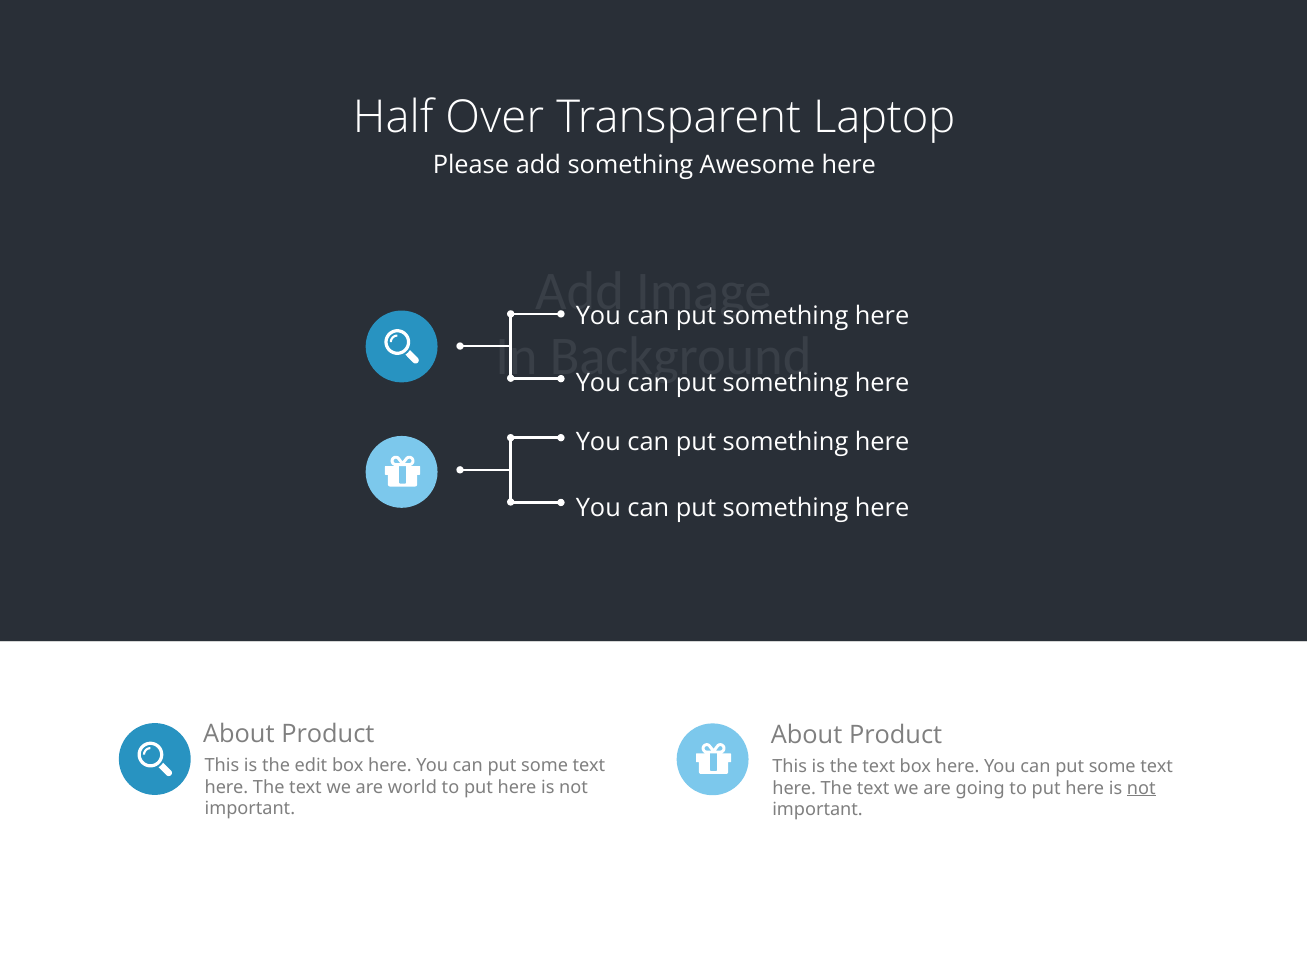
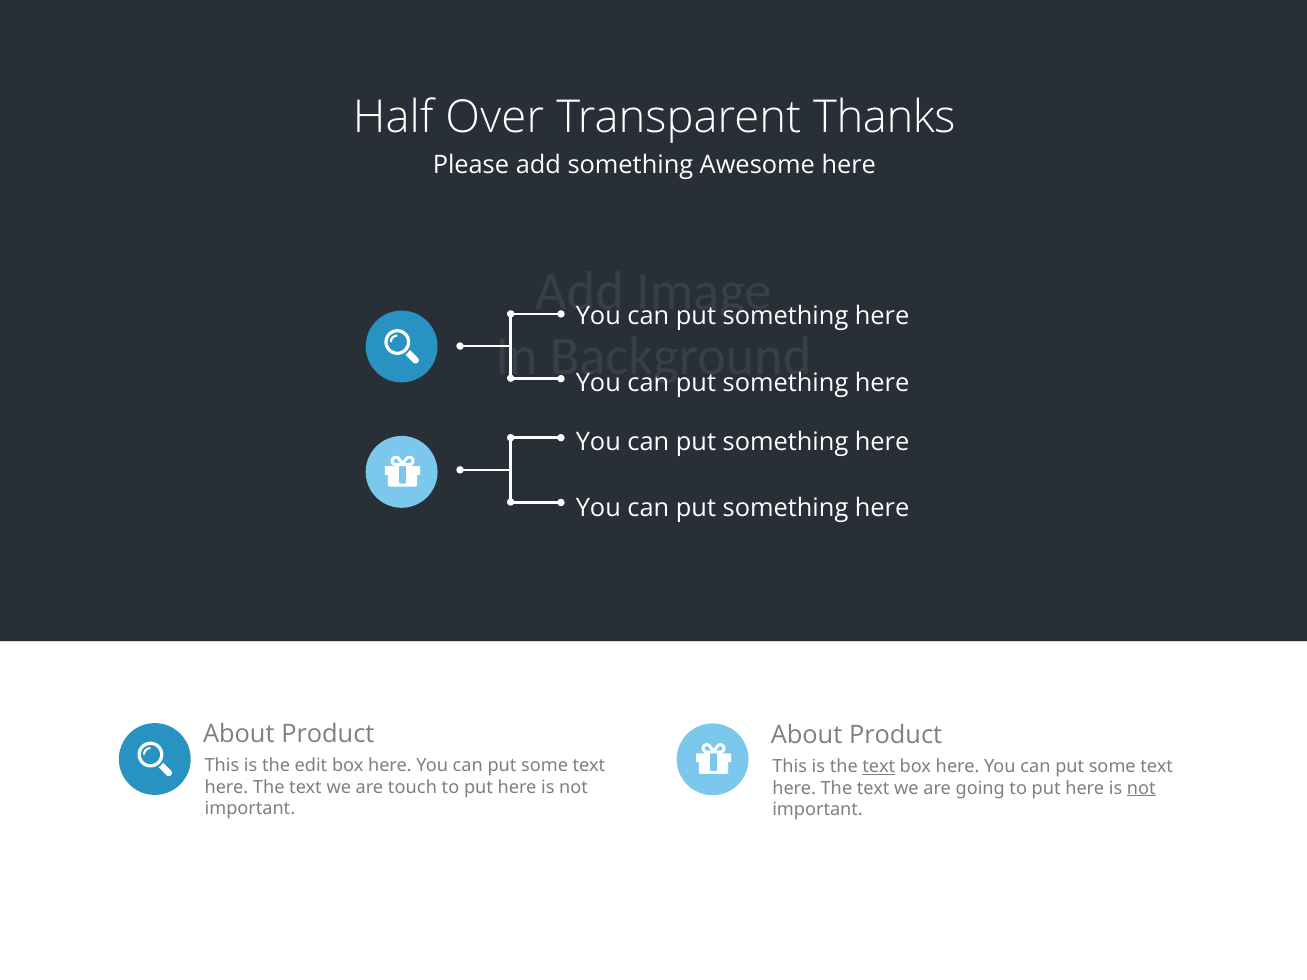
Laptop: Laptop -> Thanks (884, 117)
text underline: none -> present (879, 767)
world: world -> touch (412, 787)
